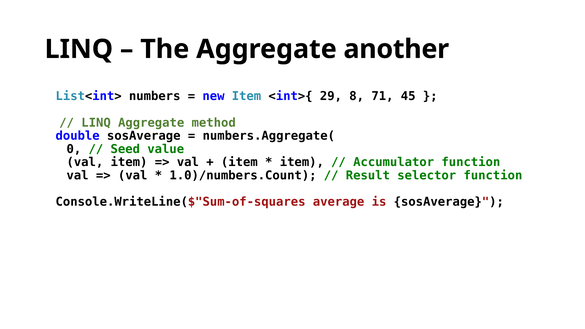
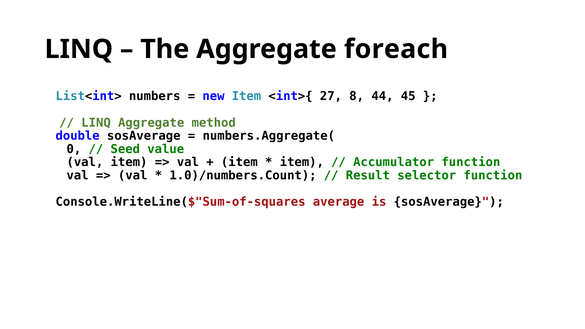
another: another -> foreach (396, 49)
29: 29 -> 27 (331, 96)
71: 71 -> 44 (382, 96)
